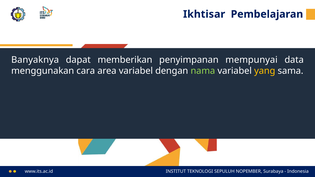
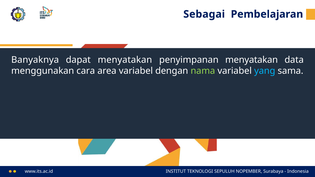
Ikhtisar: Ikhtisar -> Sebagai (204, 14)
dapat memberikan: memberikan -> menyatakan (125, 60)
penyimpanan mempunyai: mempunyai -> menyatakan (252, 60)
yang colour: yellow -> light blue (265, 71)
